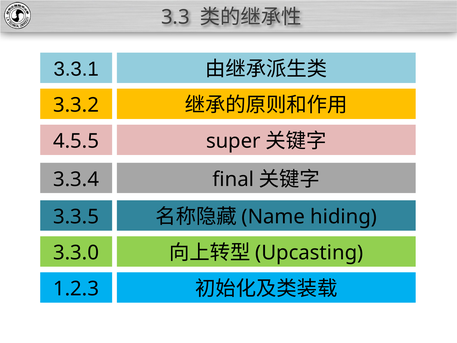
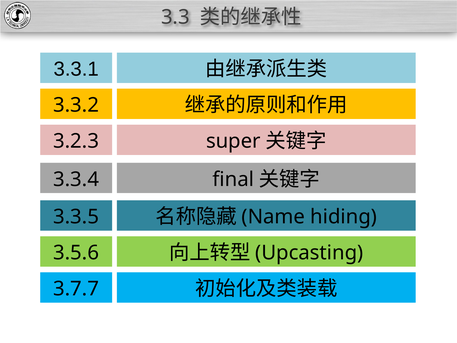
4.5.5: 4.5.5 -> 3.2.3 (76, 141)
3.3.0: 3.3.0 -> 3.5.6 (76, 253)
1.2.3: 1.2.3 -> 3.7.7 (76, 289)
